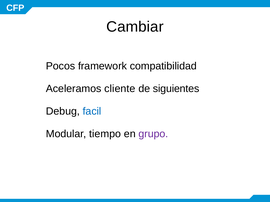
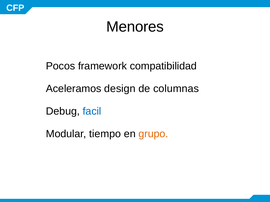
Cambiar: Cambiar -> Menores (135, 27)
cliente: cliente -> design (120, 89)
siguientes: siguientes -> columnas (176, 89)
grupo colour: purple -> orange (153, 134)
